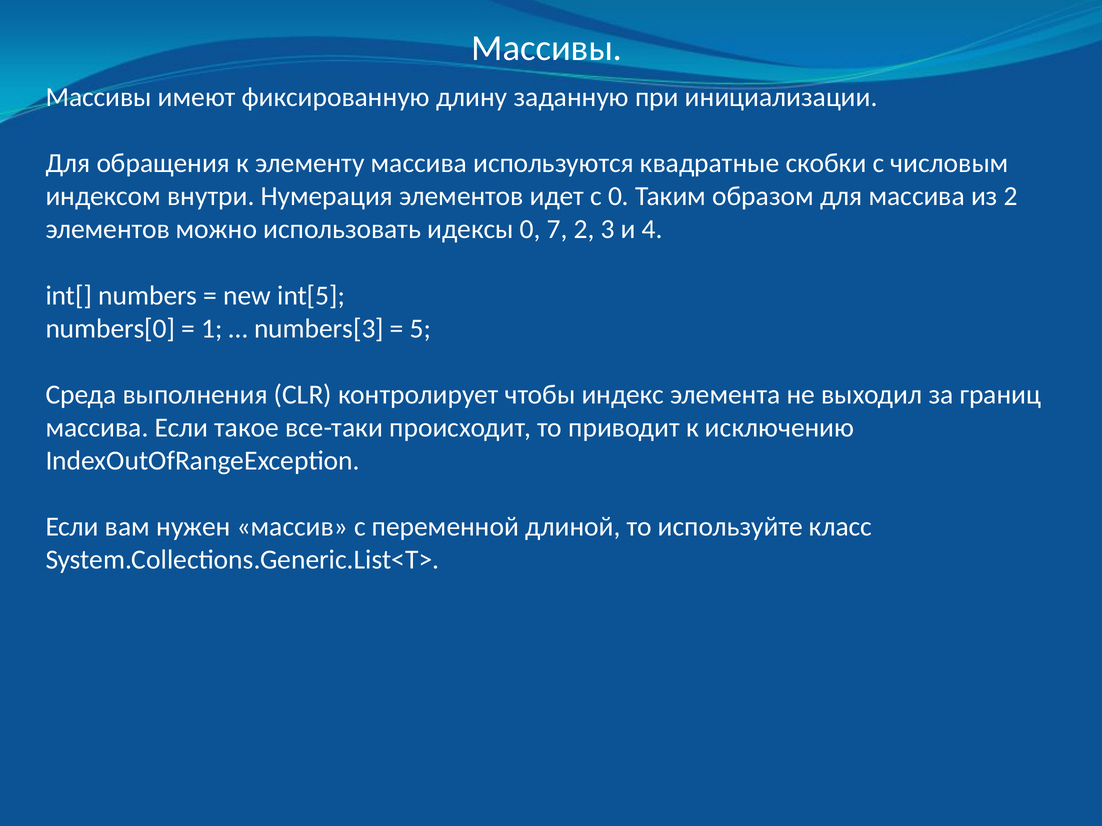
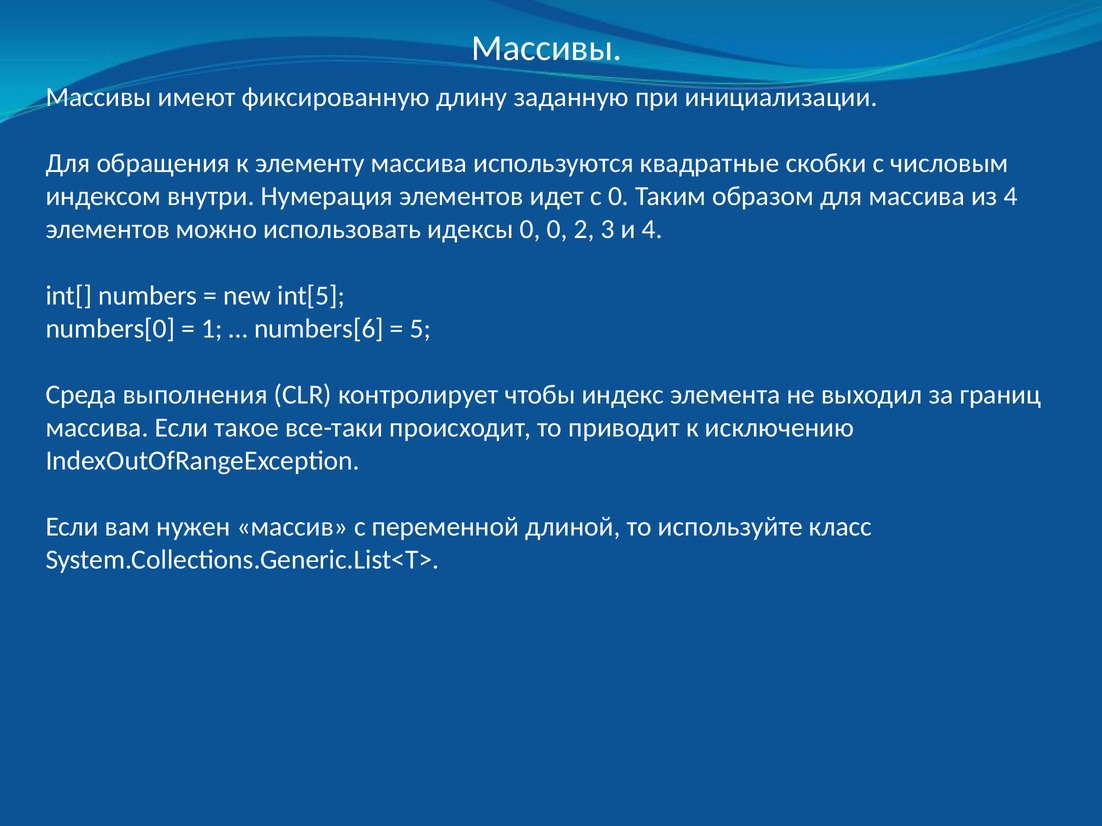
из 2: 2 -> 4 (1011, 196)
0 7: 7 -> 0 (557, 230)
numbers[3: numbers[3 -> numbers[6 (319, 329)
